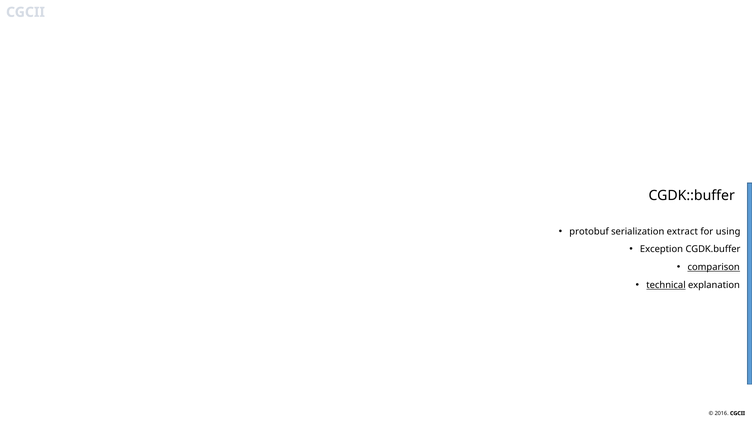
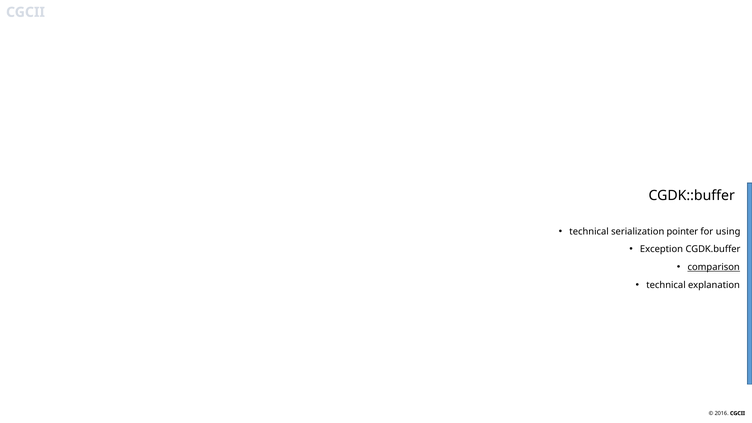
protobuf: protobuf -> technical (589, 231)
extract: extract -> pointer (682, 231)
technical underline: present -> none (666, 285)
